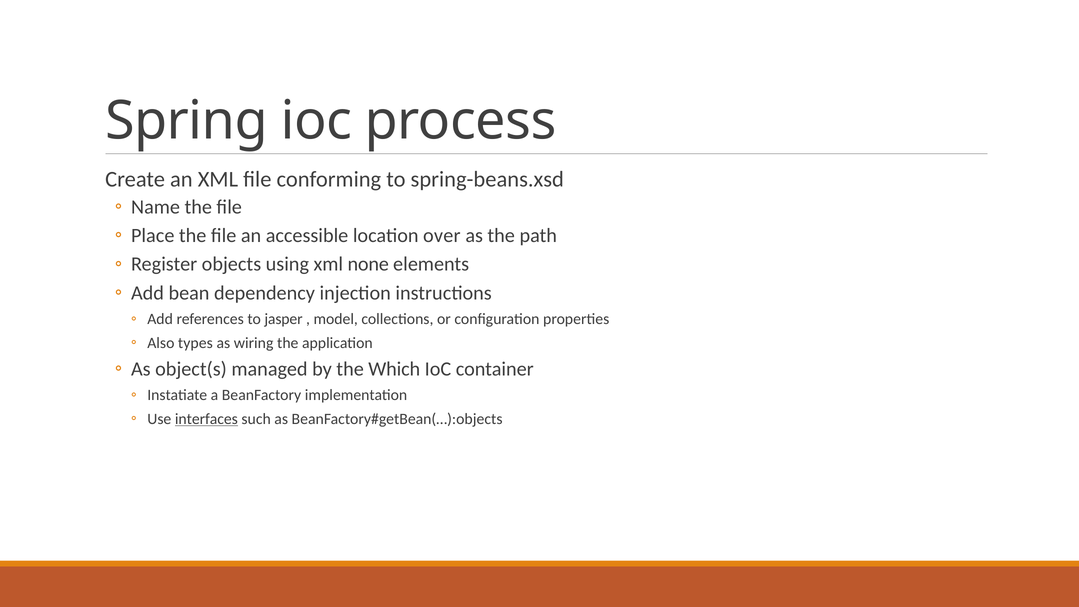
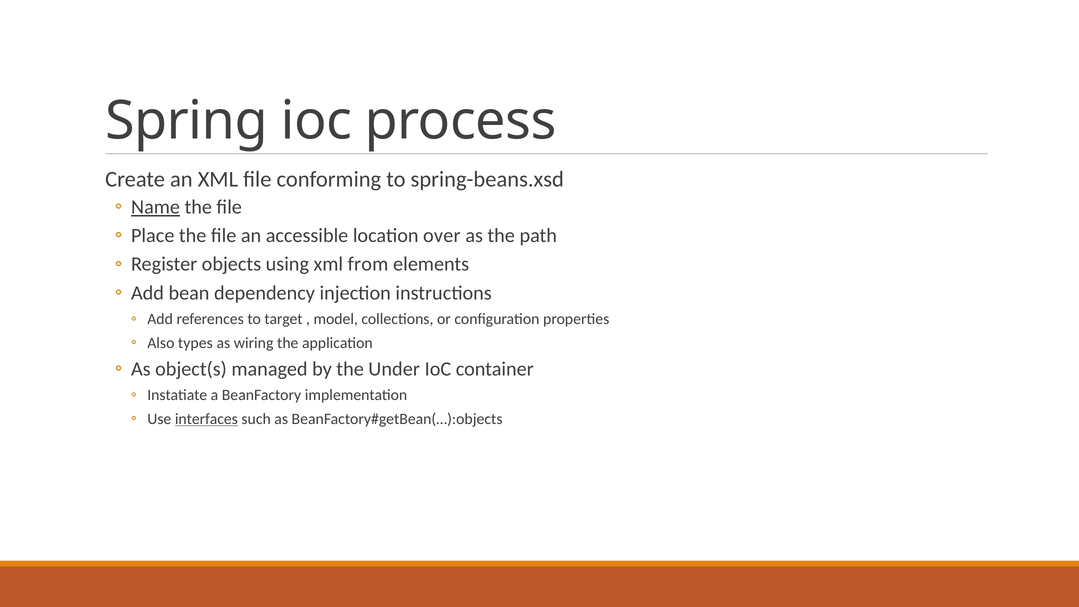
Name underline: none -> present (156, 207)
none: none -> from (368, 264)
jasper: jasper -> target (283, 319)
Which: Which -> Under (394, 369)
